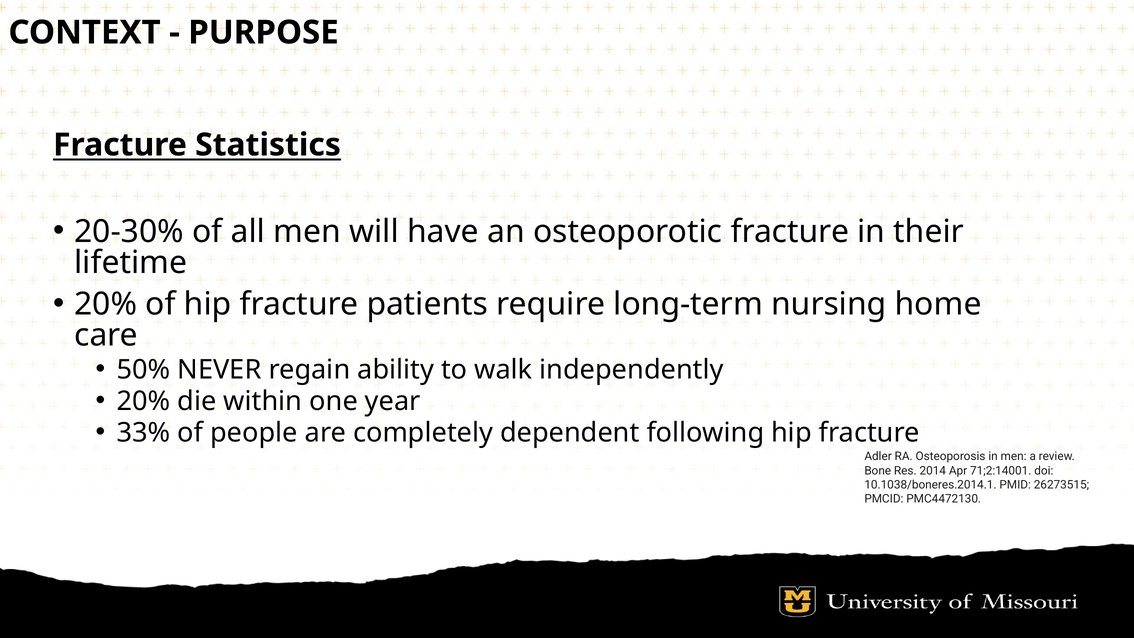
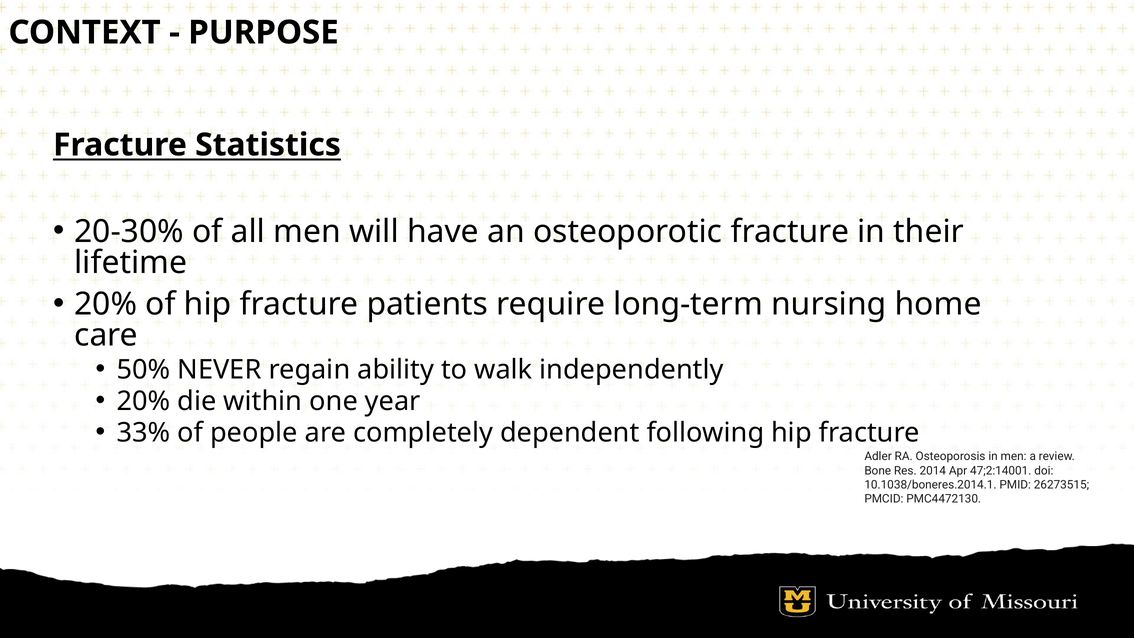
71;2:14001: 71;2:14001 -> 47;2:14001 (1001, 471)
